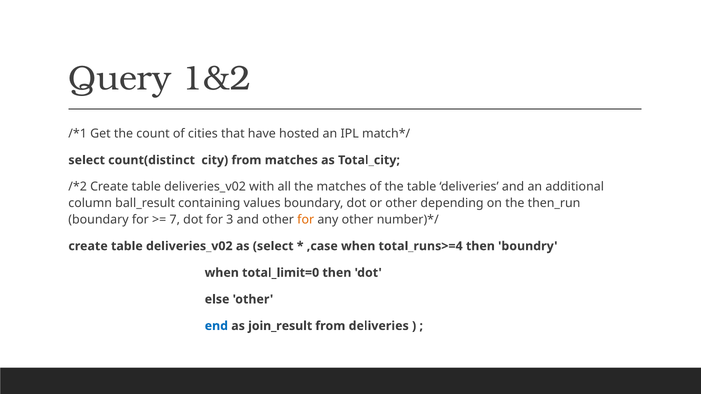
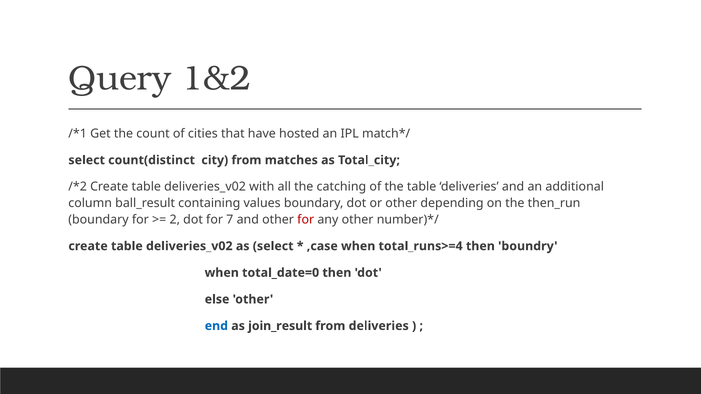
the matches: matches -> catching (341, 187)
7: 7 -> 2 (175, 220)
3: 3 -> 7 (230, 220)
for colour: orange -> red (306, 220)
total_limit=0: total_limit=0 -> total_date=0 (281, 273)
